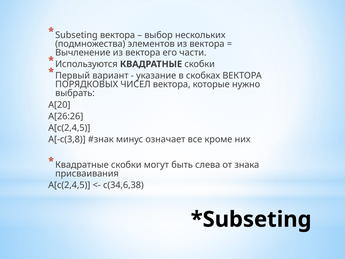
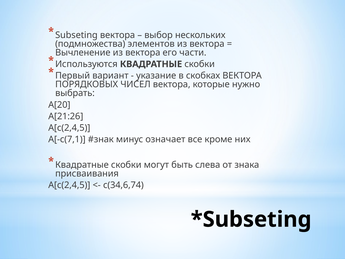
A[26:26: A[26:26 -> A[21:26 (66, 116)
A[-c(3,8: A[-c(3,8 -> A[-c(7,1 (67, 139)
c(34,6,38: c(34,6,38 -> c(34,6,74 (123, 185)
